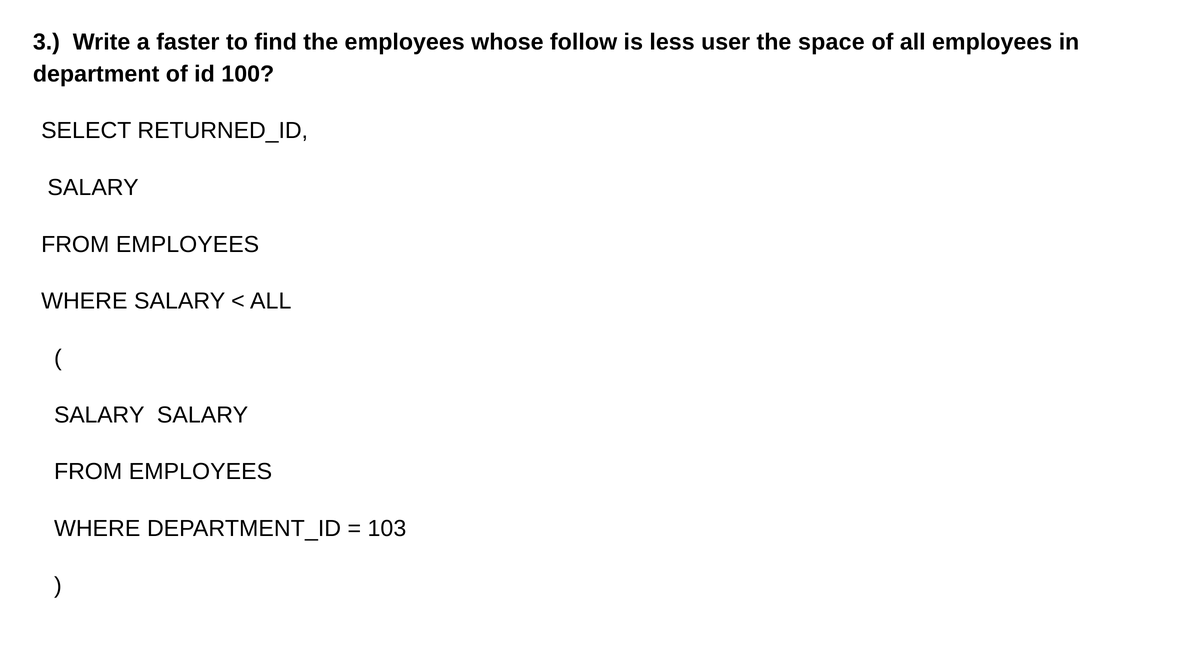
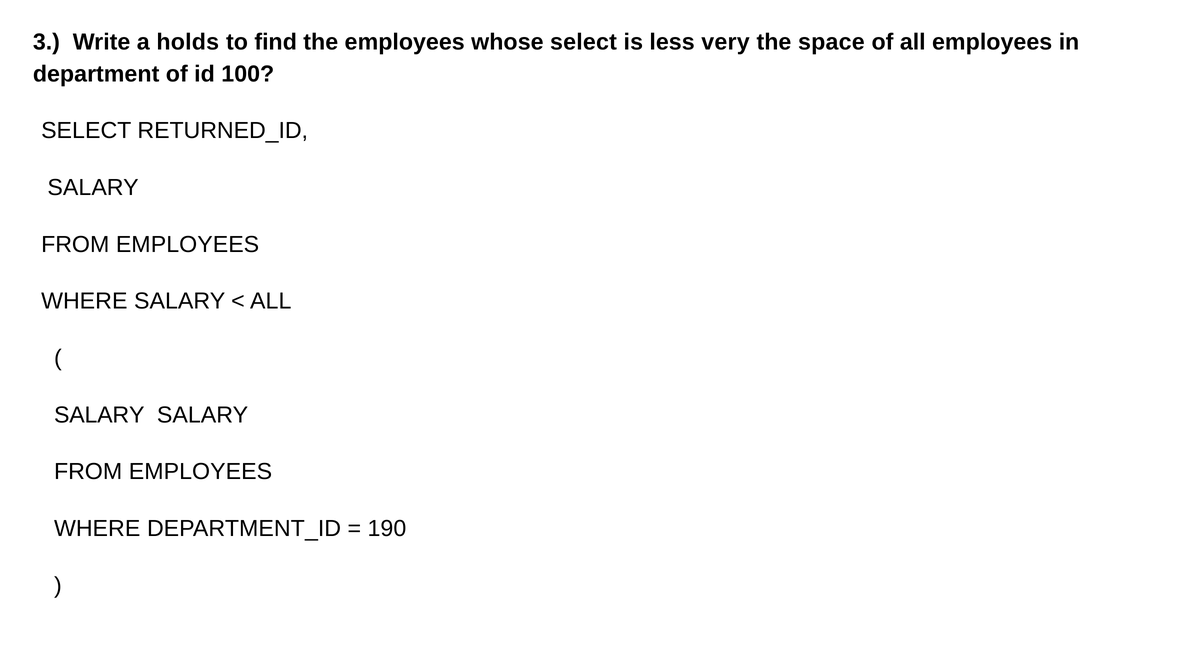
faster: faster -> holds (188, 42)
whose follow: follow -> select (583, 42)
user: user -> very (725, 42)
103: 103 -> 190 (387, 529)
